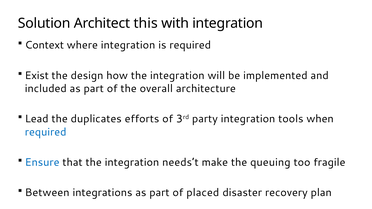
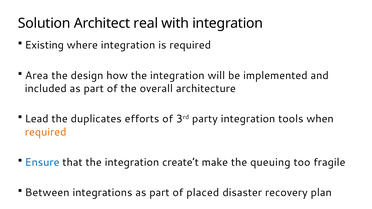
this: this -> real (146, 23)
Context: Context -> Existing (44, 45)
Exist: Exist -> Area (37, 76)
required colour: blue -> orange (46, 132)
needs’t: needs’t -> create’t (180, 162)
